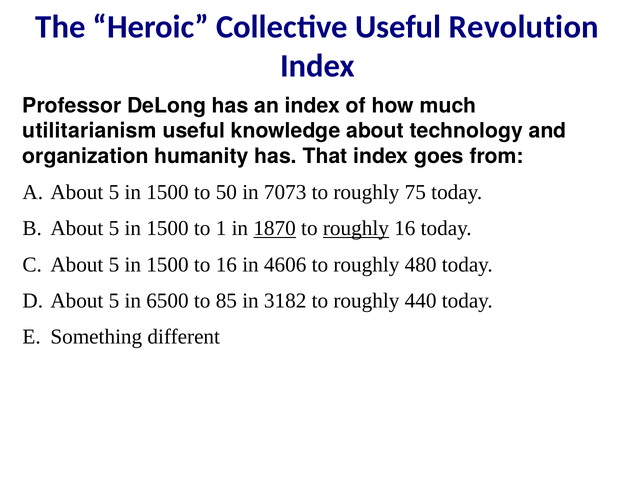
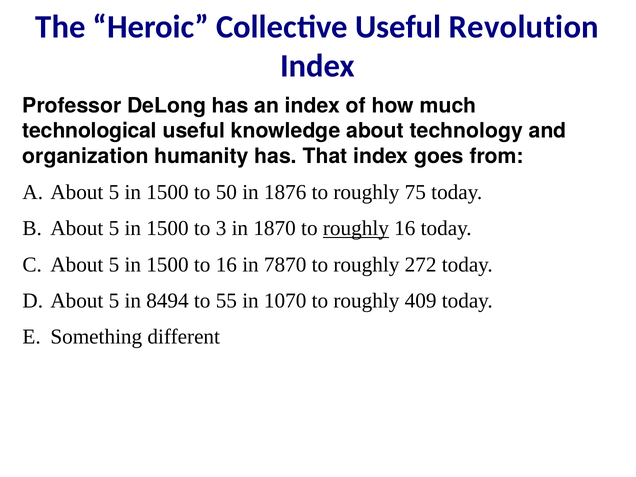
utilitarianism: utilitarianism -> technological (90, 131)
7073: 7073 -> 1876 (285, 192)
1: 1 -> 3 (221, 228)
1870 underline: present -> none (275, 228)
4606: 4606 -> 7870 (285, 265)
480: 480 -> 272 (421, 265)
6500: 6500 -> 8494 (167, 301)
85: 85 -> 55 (226, 301)
3182: 3182 -> 1070 (285, 301)
440: 440 -> 409 (421, 301)
